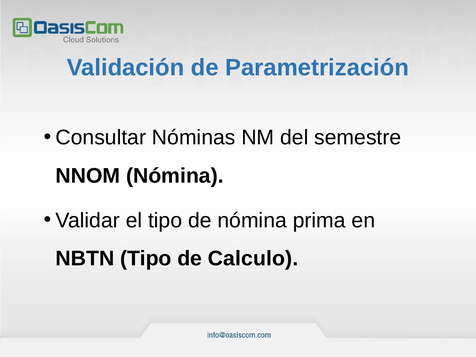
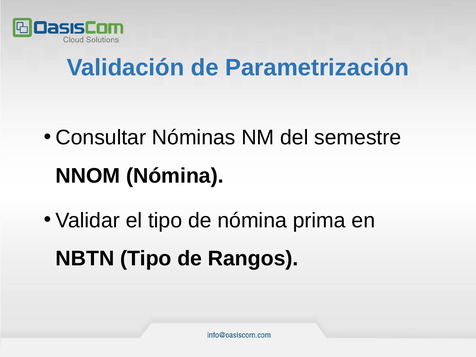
Calculo: Calculo -> Rangos (253, 258)
